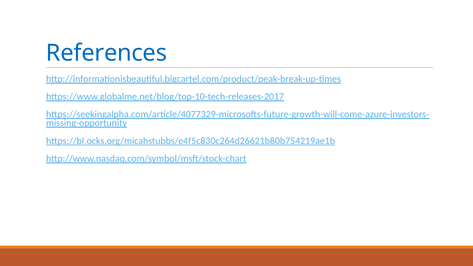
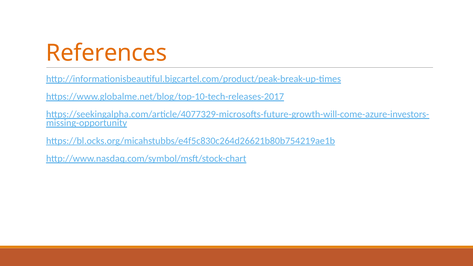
References colour: blue -> orange (106, 53)
